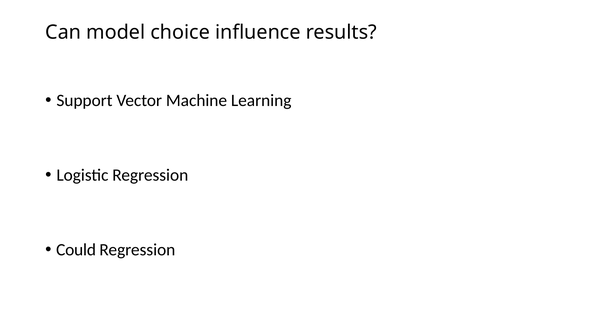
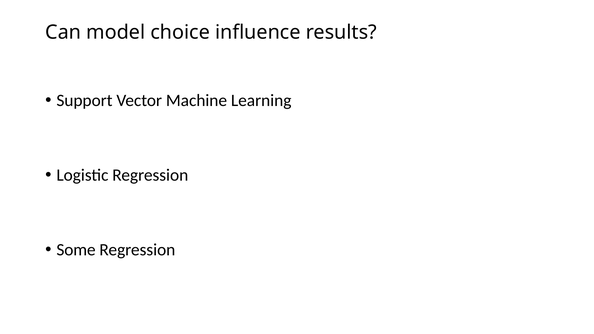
Could: Could -> Some (76, 250)
